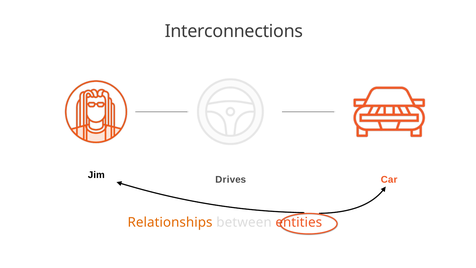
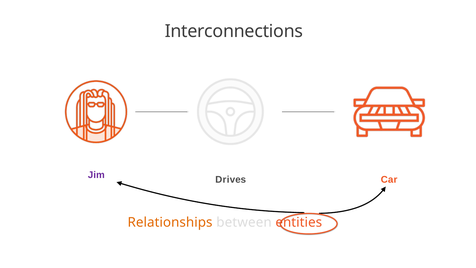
Jim colour: black -> purple (96, 175)
